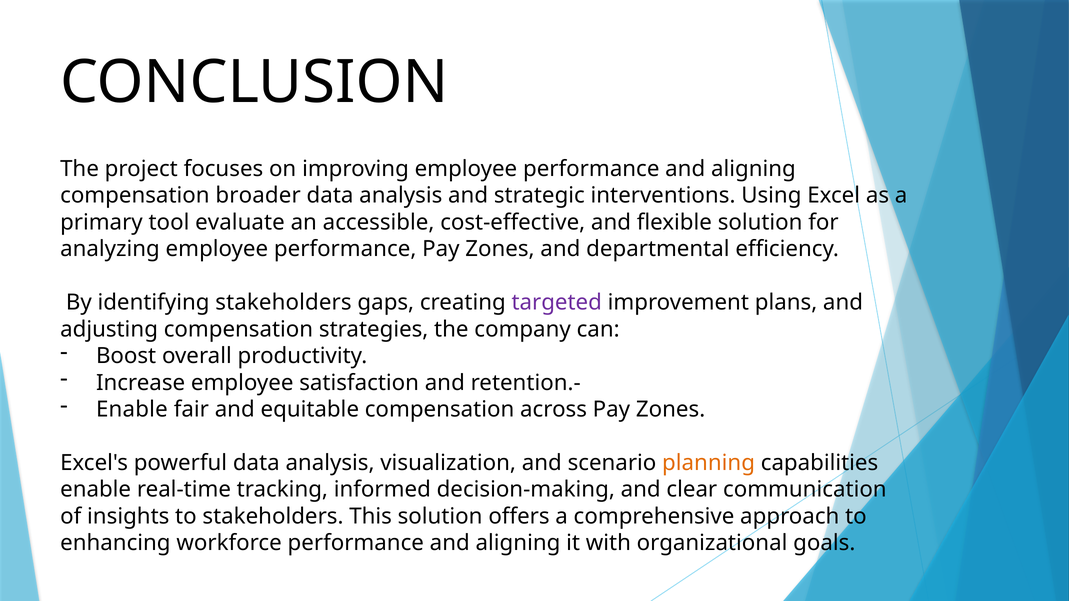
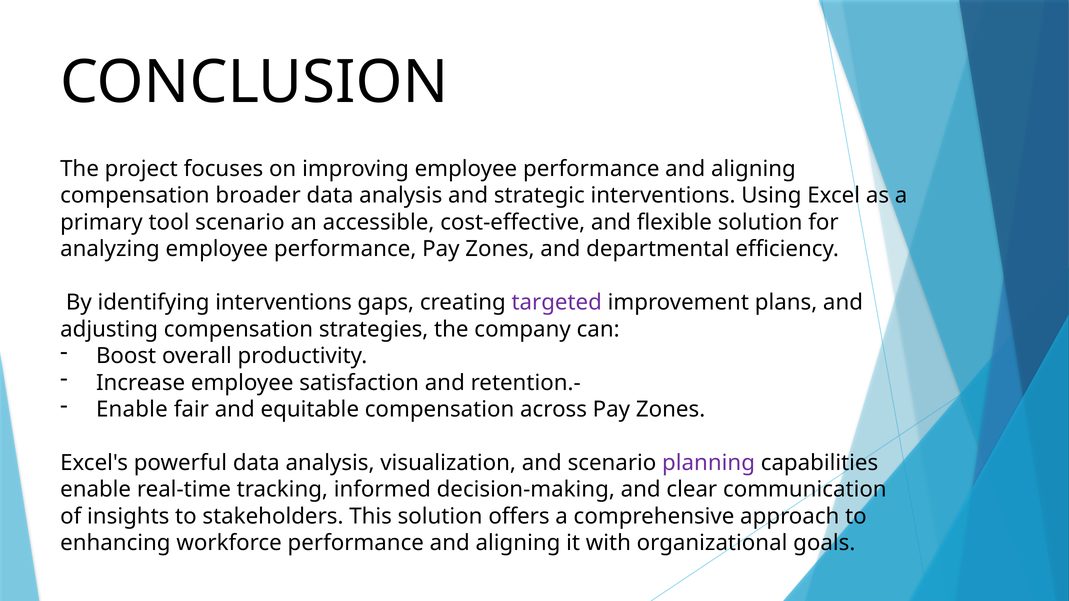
tool evaluate: evaluate -> scenario (240, 222)
identifying stakeholders: stakeholders -> interventions (284, 303)
planning colour: orange -> purple (709, 463)
